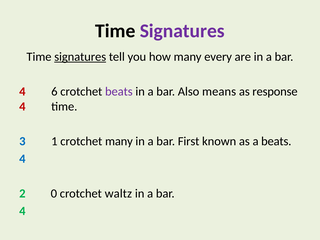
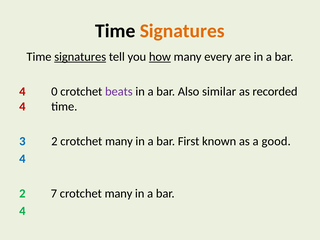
Signatures colour: purple -> orange (182, 31)
how underline: none -> present (160, 57)
6: 6 -> 0 (54, 92)
means: means -> similar (219, 92)
response: response -> recorded (275, 92)
3 1: 1 -> 2 (54, 141)
a beats: beats -> good (276, 141)
0: 0 -> 7 (54, 194)
waltz: waltz -> many (118, 194)
